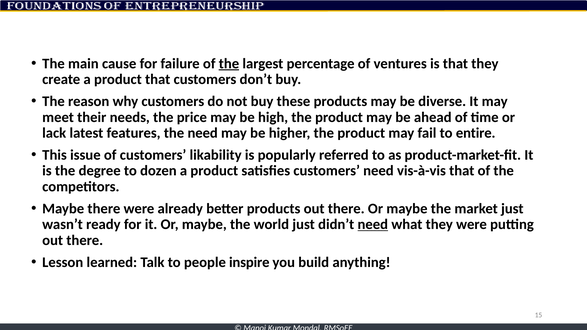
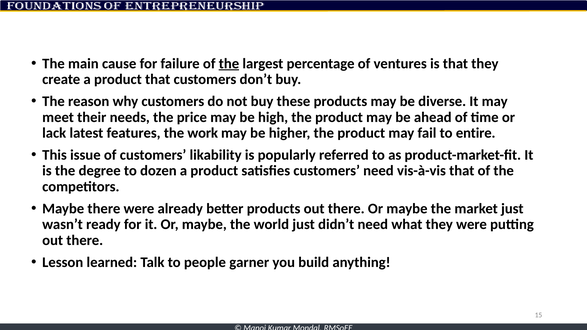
the need: need -> work (203, 133)
need underline: present -> none (373, 225)
inspire: inspire -> garner (249, 262)
